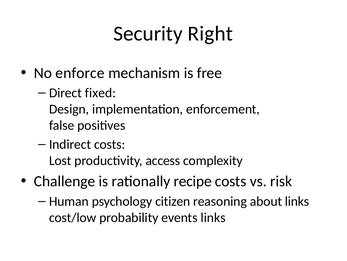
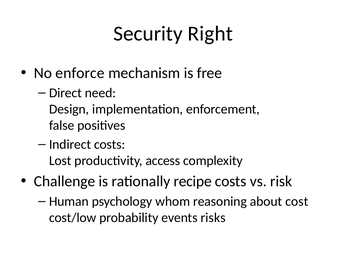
fixed: fixed -> need (100, 93)
citizen: citizen -> whom (173, 201)
about links: links -> cost (297, 201)
events links: links -> risks (213, 217)
